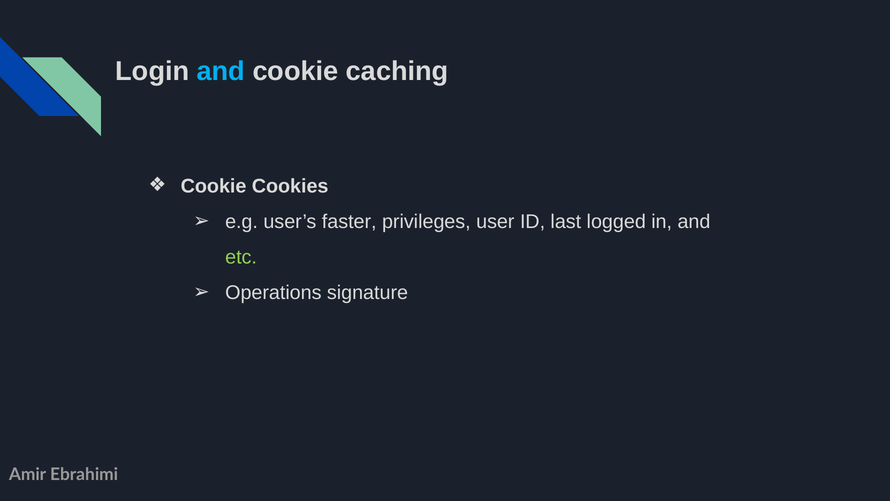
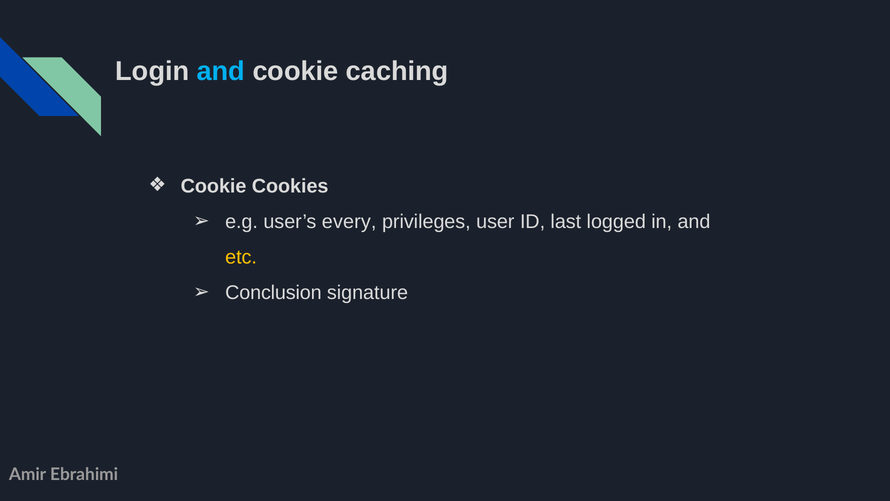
faster: faster -> every (349, 222)
etc colour: light green -> yellow (241, 257)
Operations: Operations -> Conclusion (273, 293)
